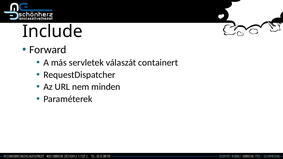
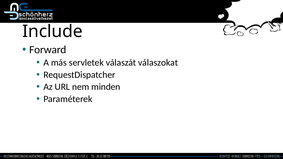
containert: containert -> válaszokat (158, 63)
